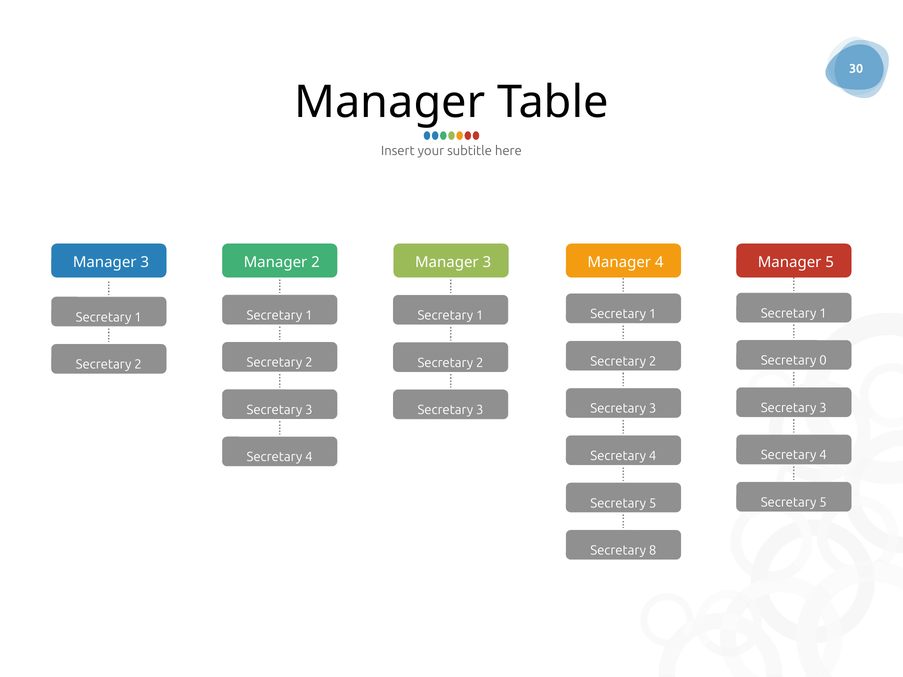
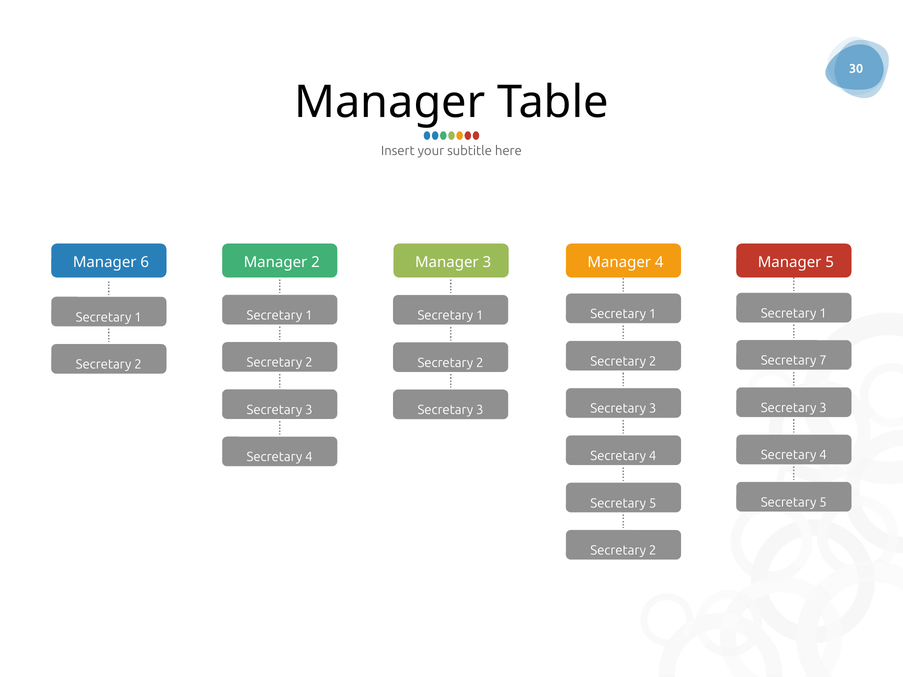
3: 3 -> 6 (145, 263)
0: 0 -> 7 (823, 361)
8: 8 -> 2 (653, 551)
